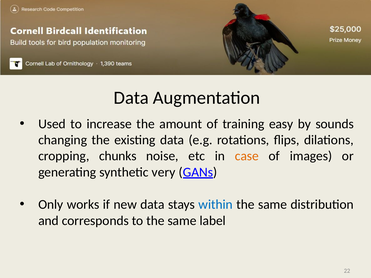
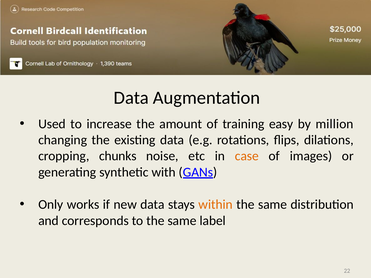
sounds: sounds -> million (335, 124)
very: very -> with (164, 172)
within colour: blue -> orange (216, 205)
